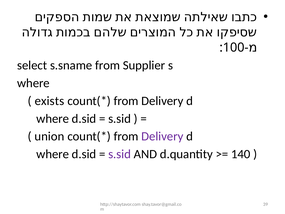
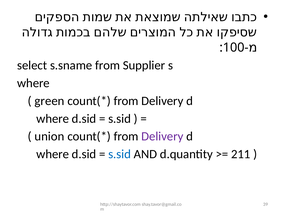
exists: exists -> green (49, 101)
s.sid colour: purple -> blue (120, 154)
140: 140 -> 211 (241, 154)
